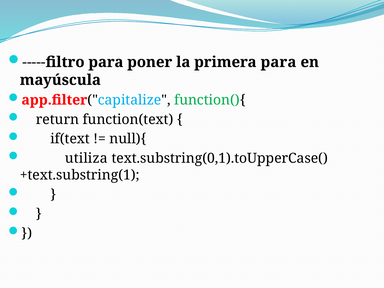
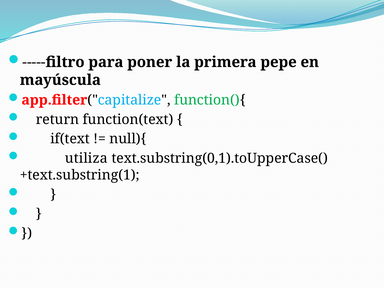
primera para: para -> pepe (279, 62)
